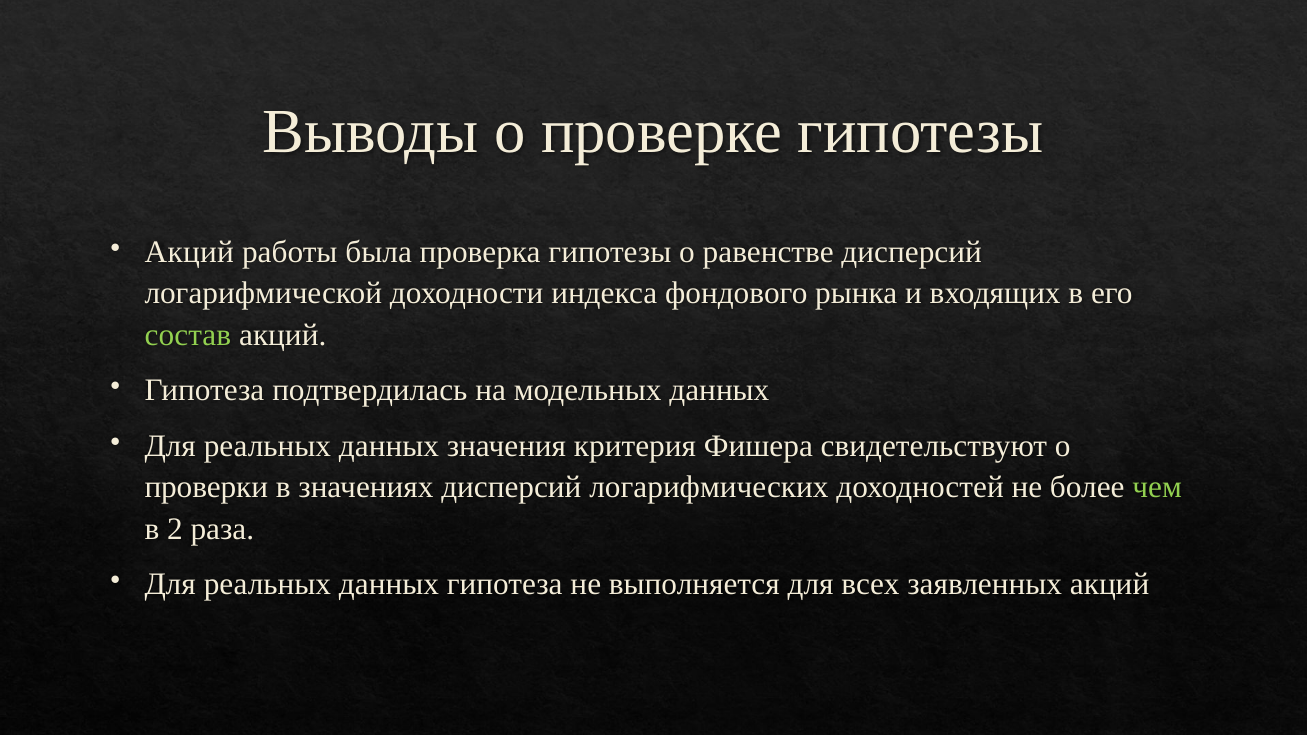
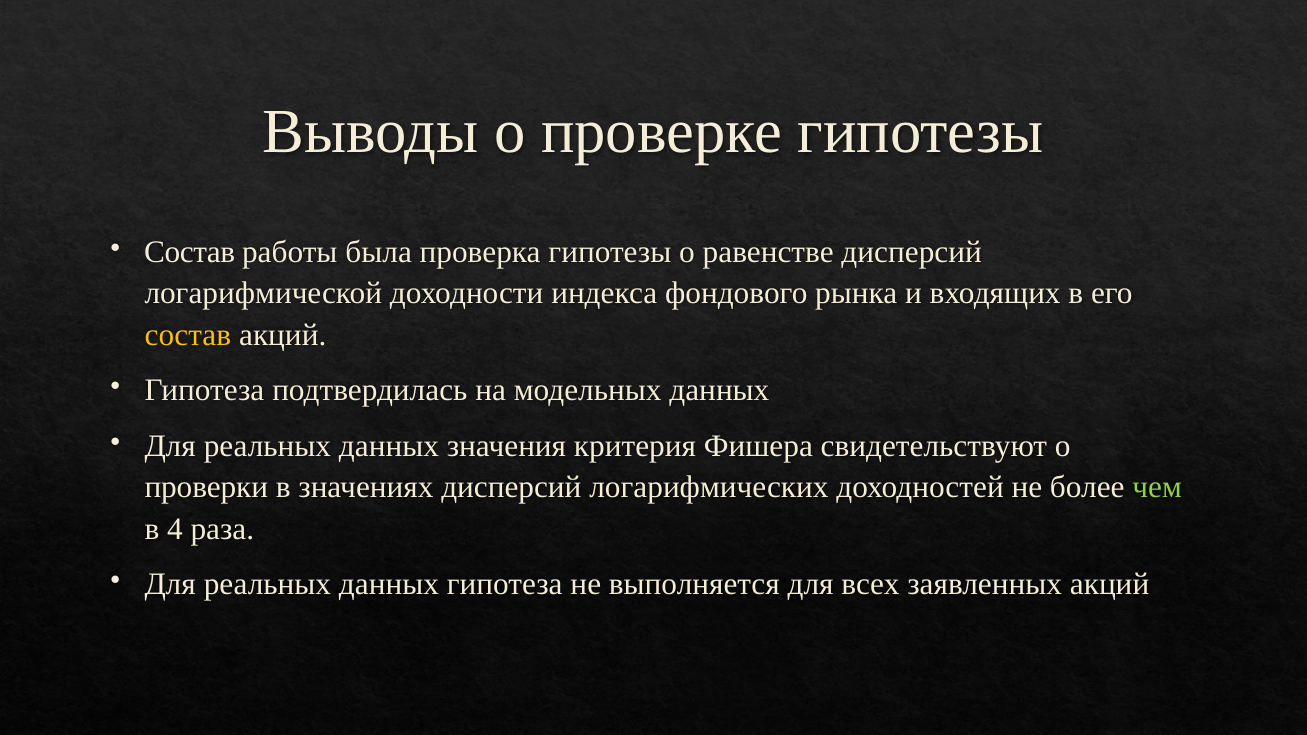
Акций: Акций -> Состав (190, 252)
состав colour: light green -> yellow (188, 335)
2: 2 -> 4 (175, 529)
